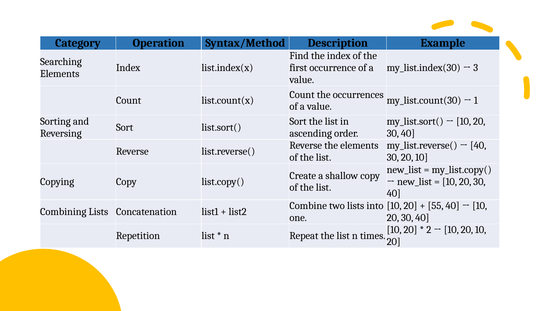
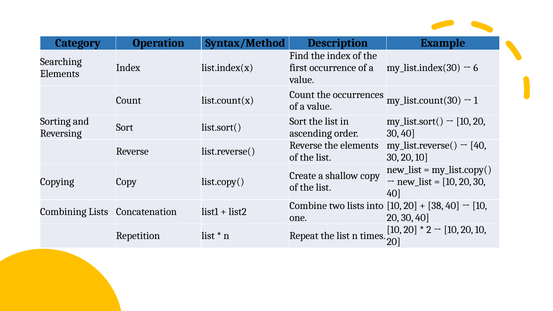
3: 3 -> 6 (476, 68)
55: 55 -> 38 (436, 206)
